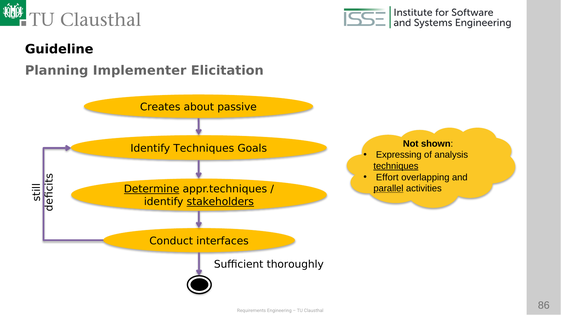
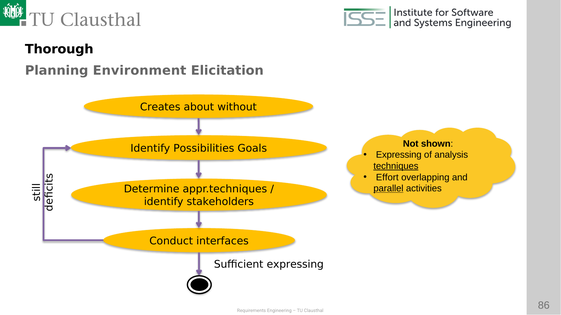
Guideline: Guideline -> Thorough (59, 49)
Implementer: Implementer -> Environment (140, 71)
passive: passive -> without (237, 107)
Identify Techniques: Techniques -> Possibilities (204, 149)
Determine underline: present -> none (152, 189)
stakeholders underline: present -> none (220, 202)
Sufficient thoroughly: thoroughly -> expressing (295, 265)
